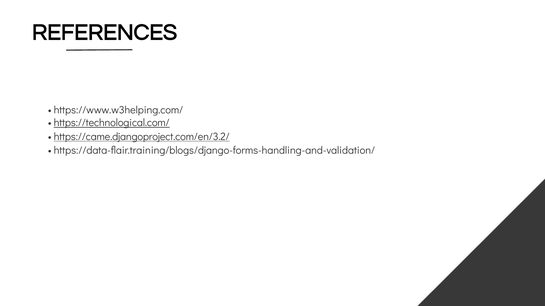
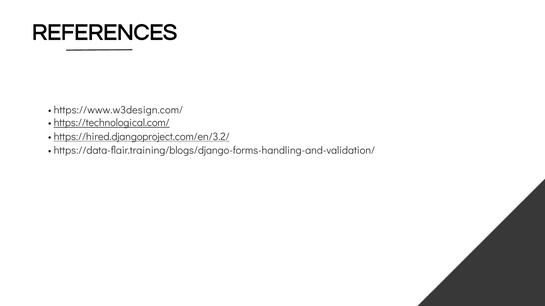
https://www.w3helping.com/: https://www.w3helping.com/ -> https://www.w3design.com/ (118, 110)
https://came.djangoproject.com/en/3.2/: https://came.djangoproject.com/en/3.2/ -> https://hired.djangoproject.com/en/3.2/ (142, 137)
